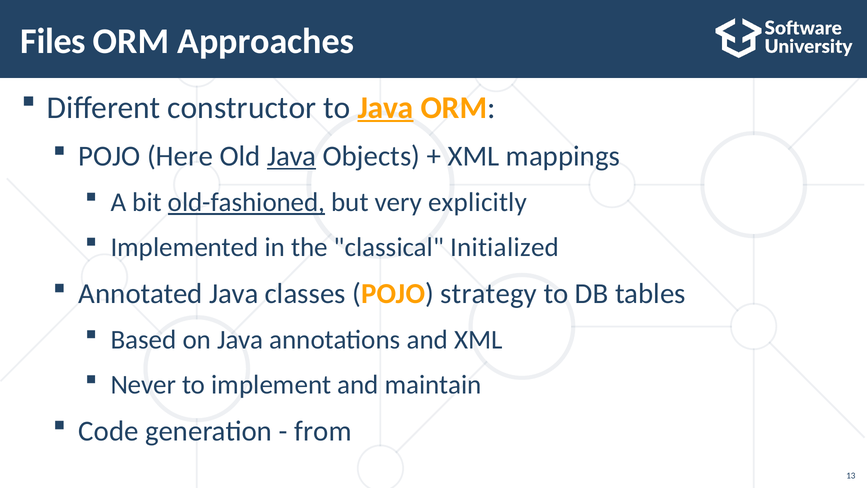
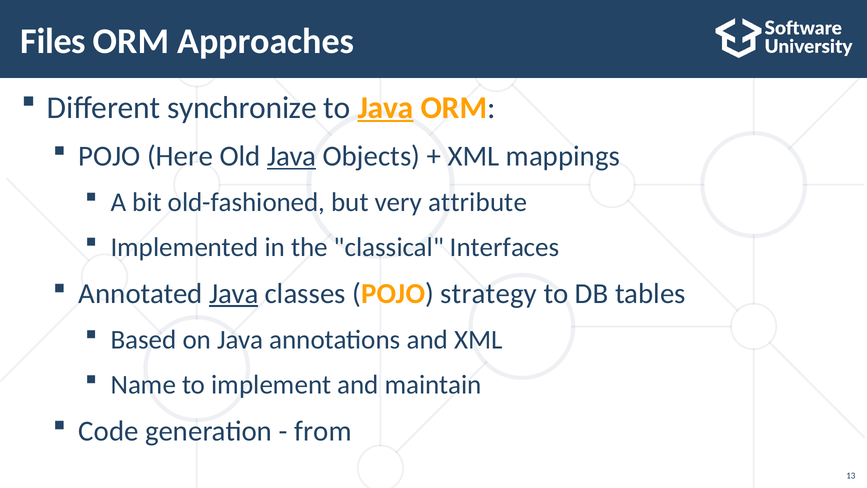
constructor: constructor -> synchronize (242, 108)
old-fashioned underline: present -> none (247, 202)
explicitly: explicitly -> attribute (478, 202)
Initialized: Initialized -> Interfaces (505, 247)
Java underline: none -> present (234, 293)
Never: Never -> Name (143, 384)
